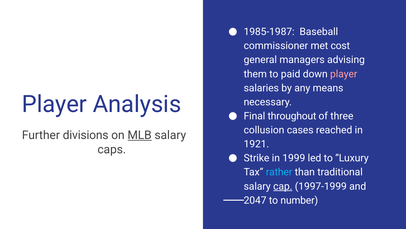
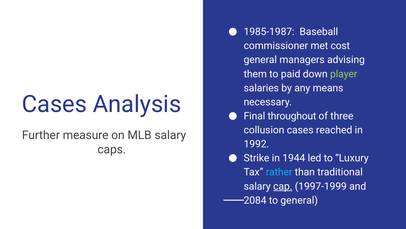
player colour: pink -> light green (344, 74)
Player: Player -> Cases (54, 104)
divisions: divisions -> measure (86, 135)
MLB underline: present -> none (140, 135)
1921: 1921 -> 1992 (256, 144)
1999: 1999 -> 1944 (294, 158)
2047: 2047 -> 2084 (255, 200)
to number: number -> general (299, 200)
